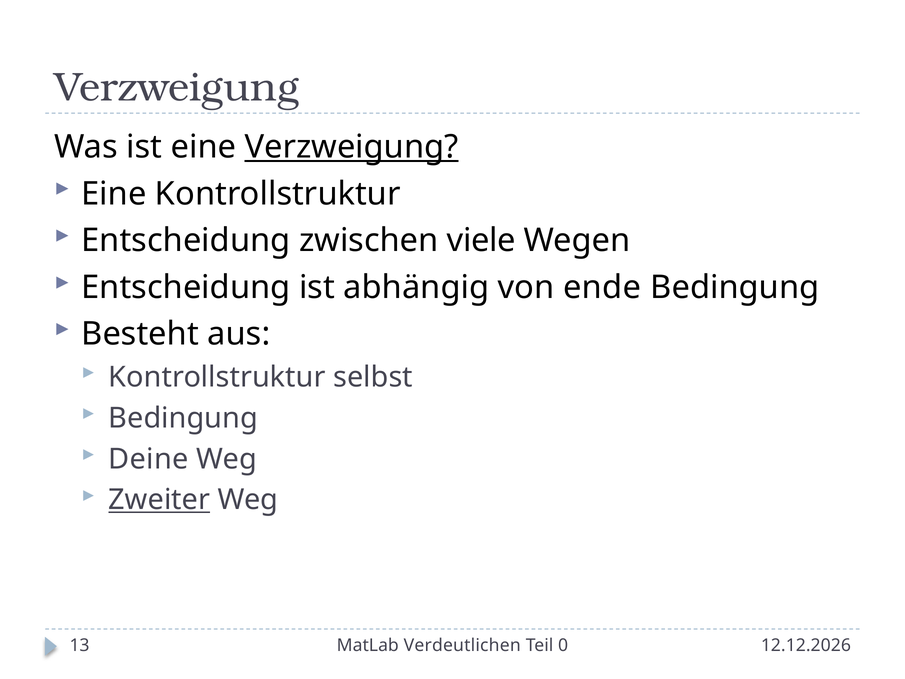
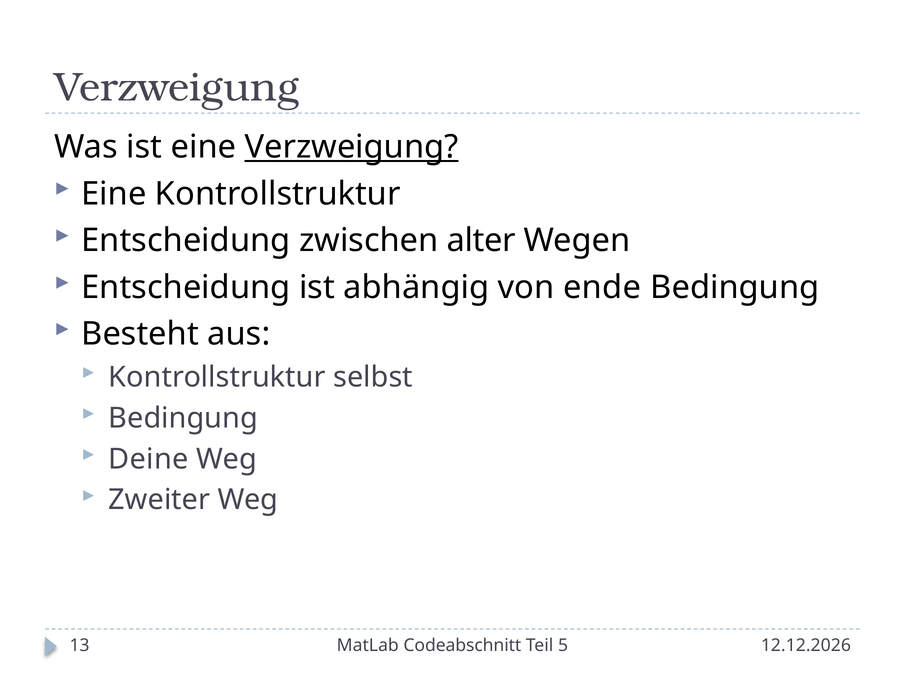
viele: viele -> alter (481, 241)
Zweiter underline: present -> none (159, 500)
Verdeutlichen: Verdeutlichen -> Codeabschnitt (462, 645)
0: 0 -> 5 (563, 645)
